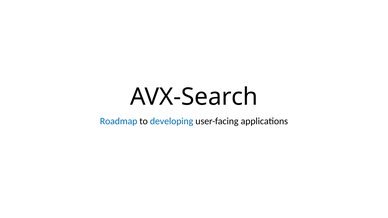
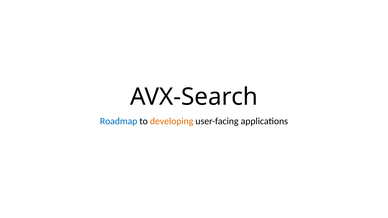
developing colour: blue -> orange (172, 121)
